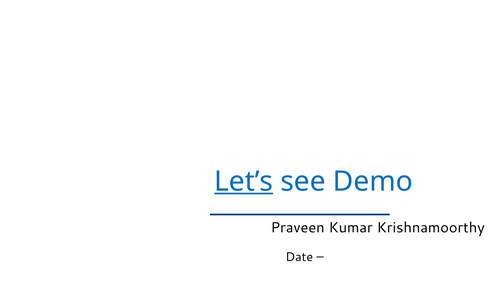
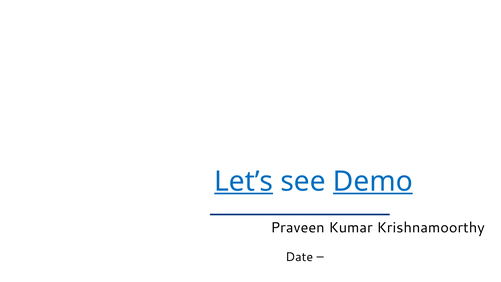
Demo underline: none -> present (373, 181)
